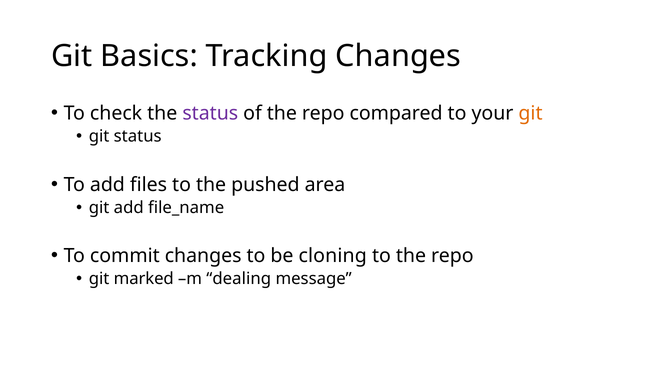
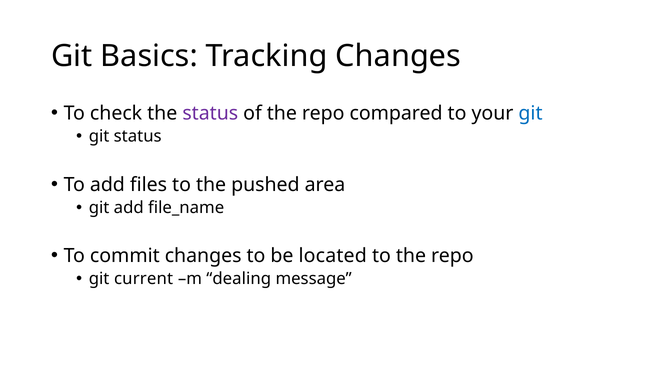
git colour: orange -> blue (531, 113)
cloning: cloning -> located (333, 256)
marked: marked -> current (144, 279)
